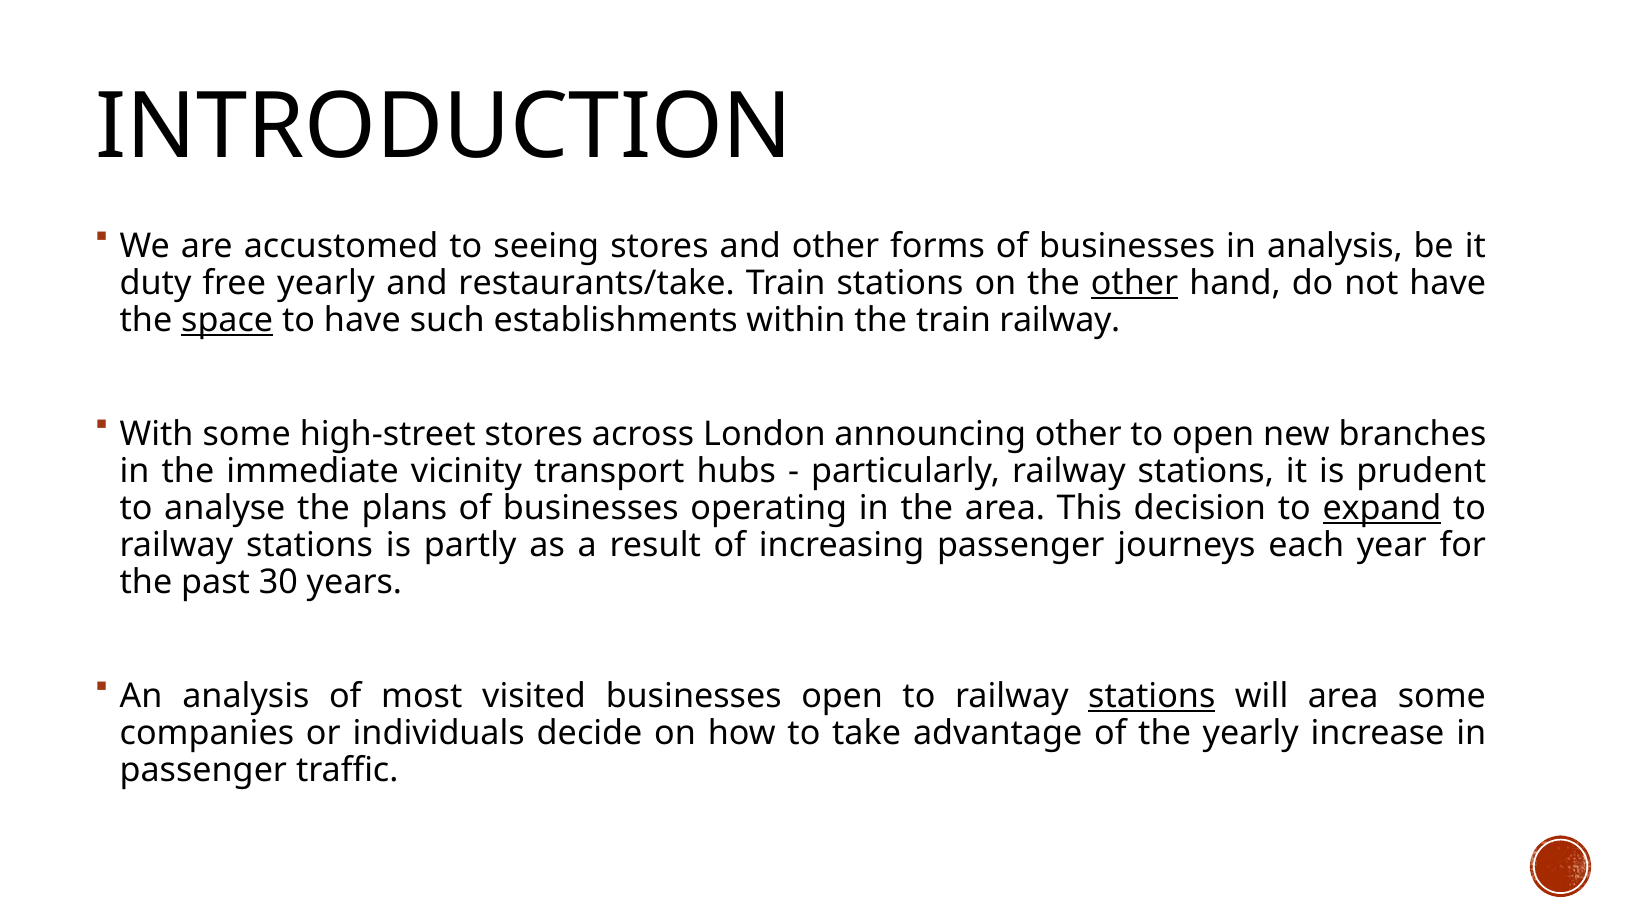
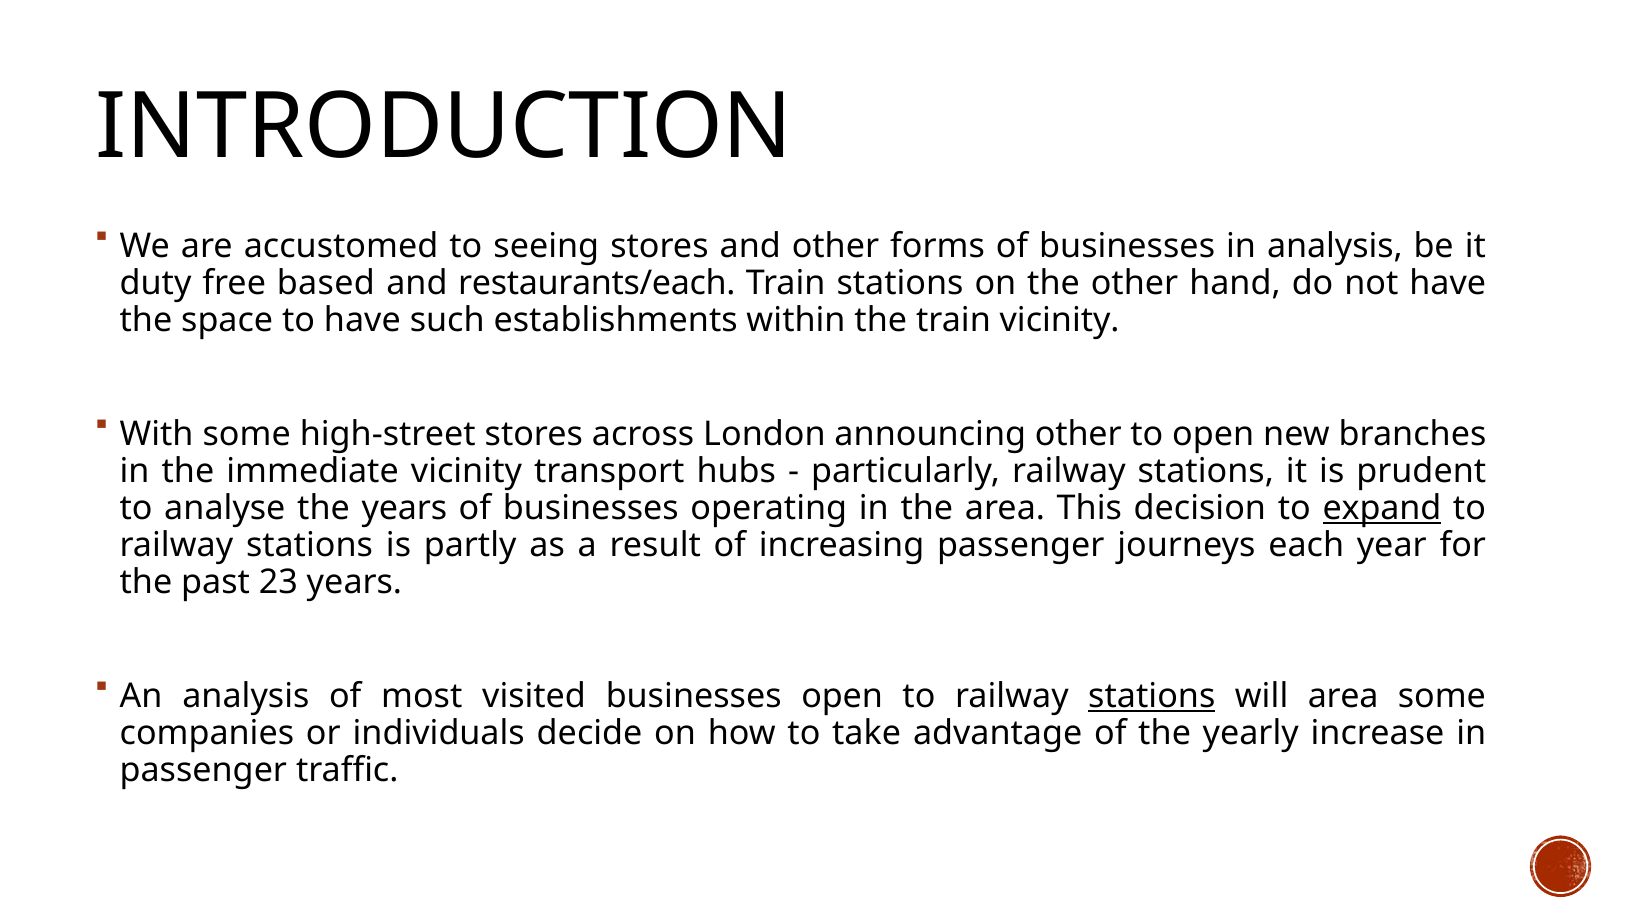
free yearly: yearly -> based (326, 283)
restaurants/take: restaurants/take -> restaurants/each (597, 283)
other underline: present -> none (1135, 283)
space underline: present -> none (227, 320)
train railway: railway -> vicinity (1060, 320)
the plans: plans -> years (404, 508)
30: 30 -> 23 (278, 582)
